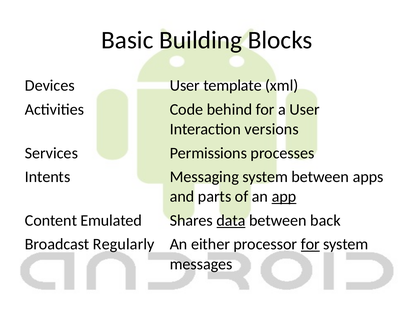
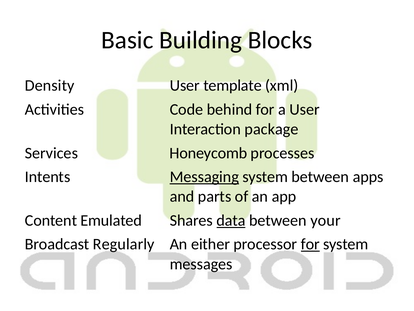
Devices: Devices -> Density (50, 85)
versions: versions -> package (272, 129)
Permissions: Permissions -> Honeycomb (208, 153)
Messaging underline: none -> present (204, 177)
app underline: present -> none (284, 196)
back: back -> your (326, 220)
